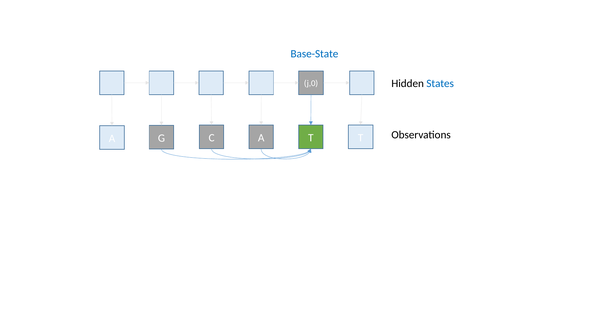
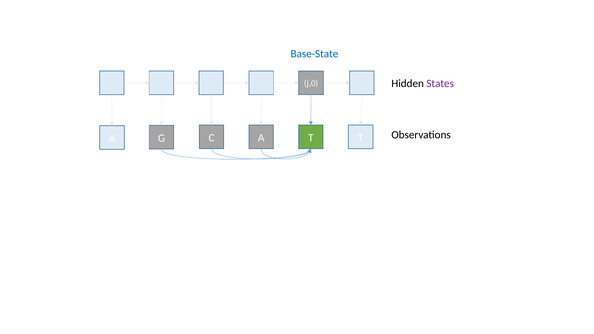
States colour: blue -> purple (440, 84)
